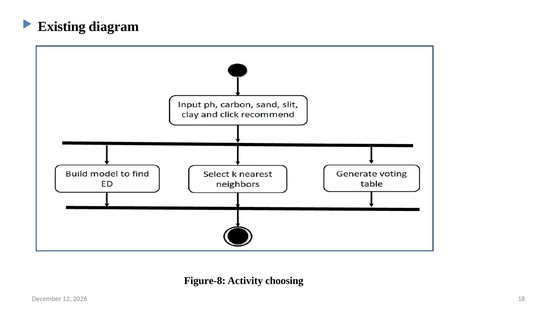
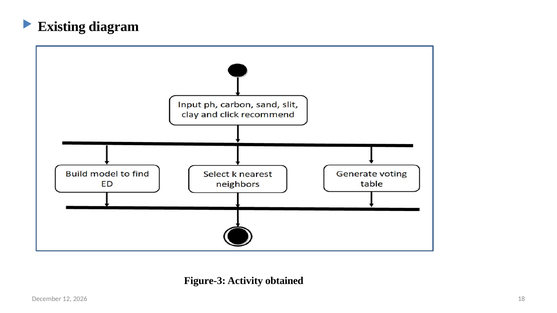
Figure-8: Figure-8 -> Figure-3 (205, 281)
choosing: choosing -> obtained (284, 281)
